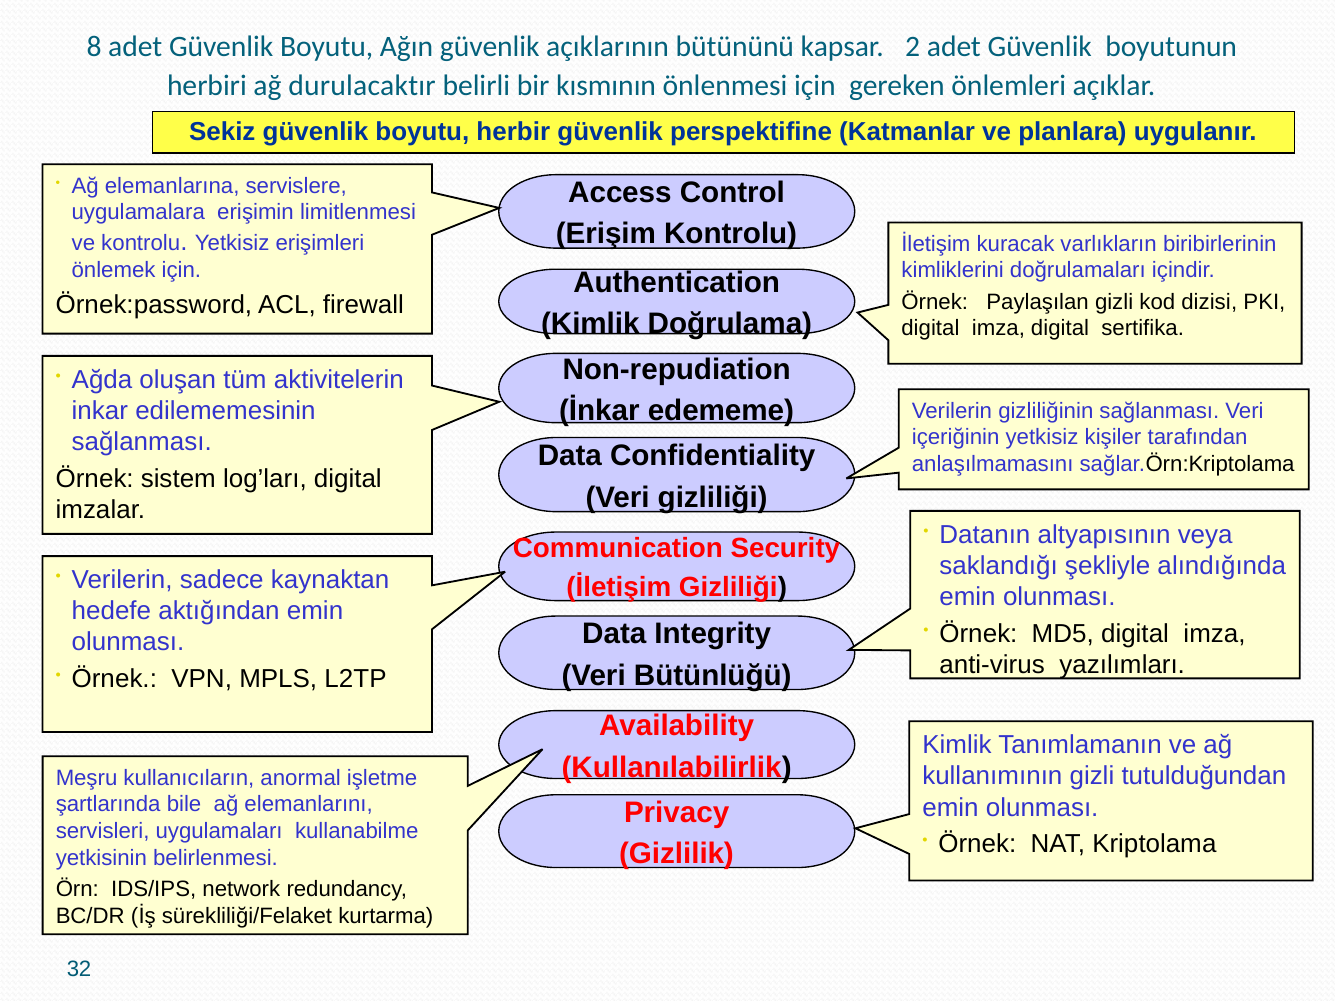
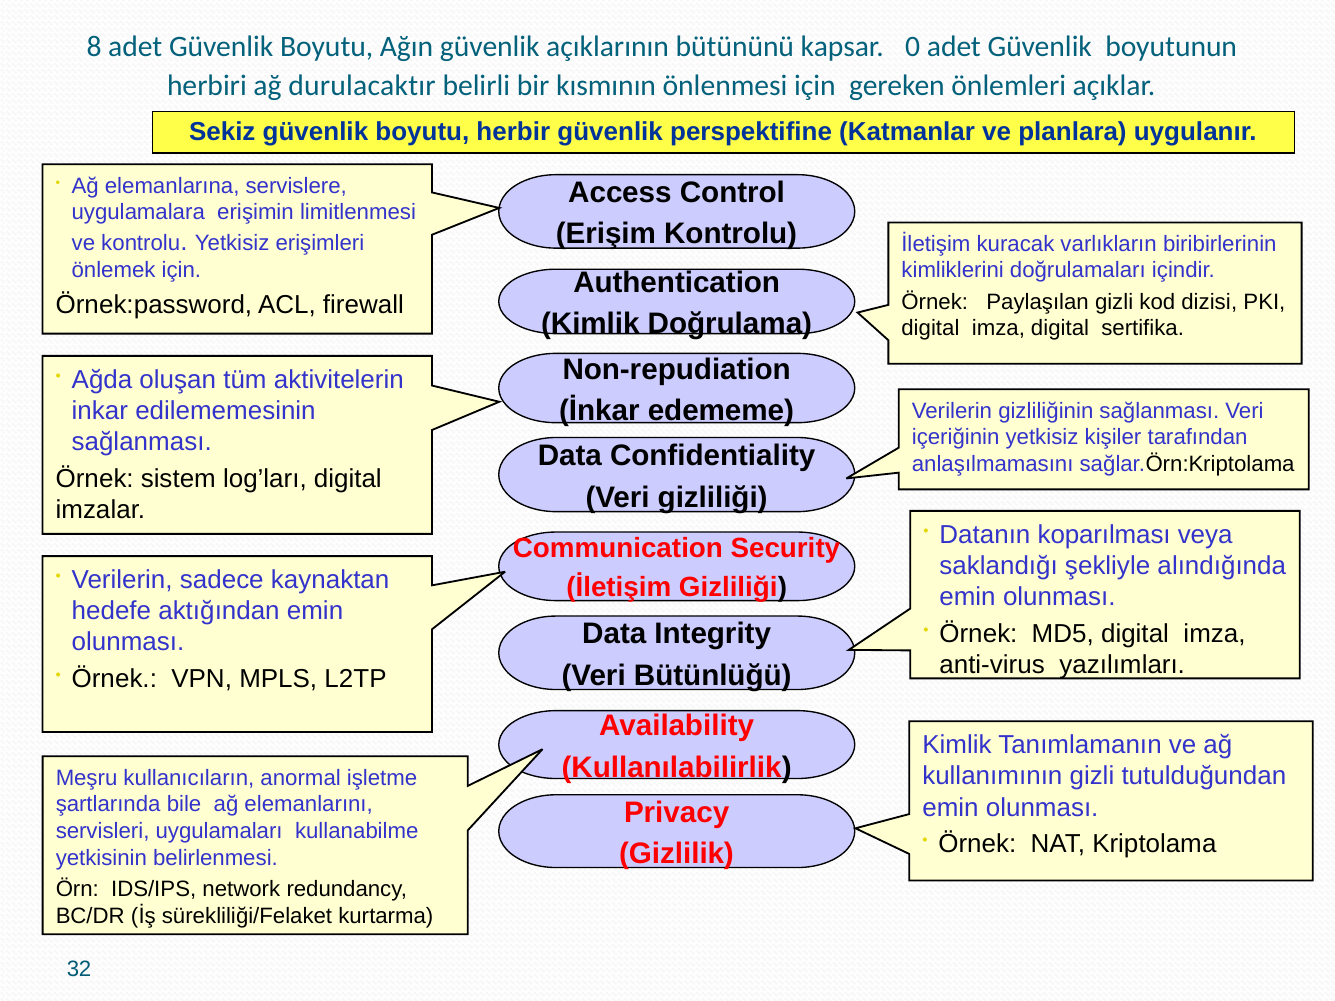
2: 2 -> 0 (913, 47)
altyapısının: altyapısının -> koparılması (1104, 535)
